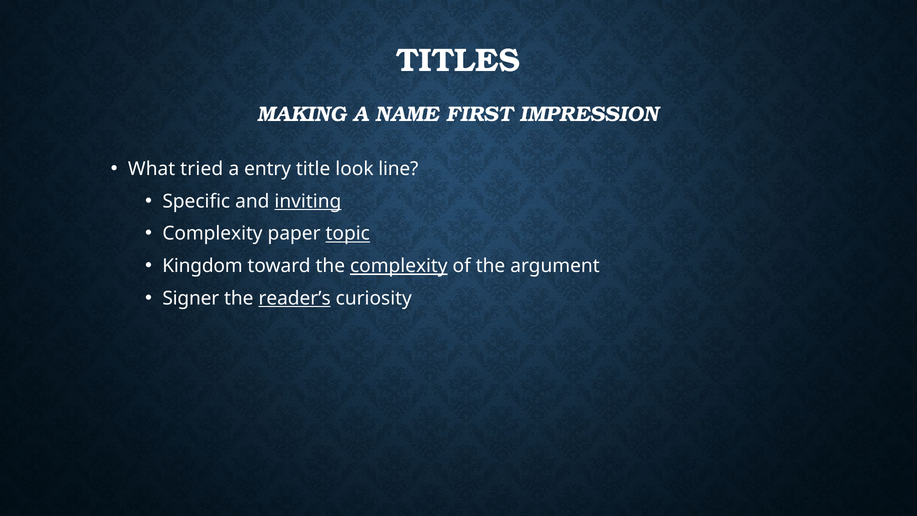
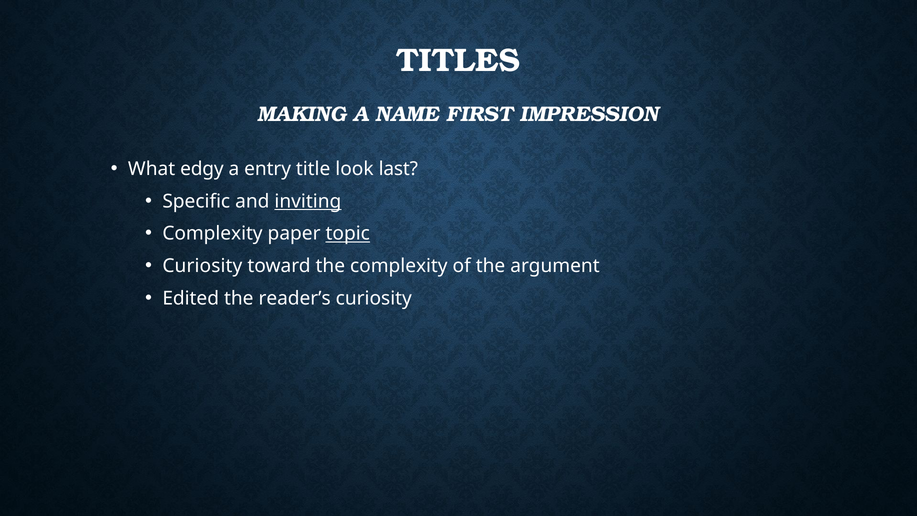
tried: tried -> edgy (202, 169)
line: line -> last (398, 169)
Kingdom: Kingdom -> Curiosity (202, 266)
complexity underline: present -> none (399, 266)
Signer: Signer -> Edited (191, 298)
reader’s underline: present -> none (295, 298)
